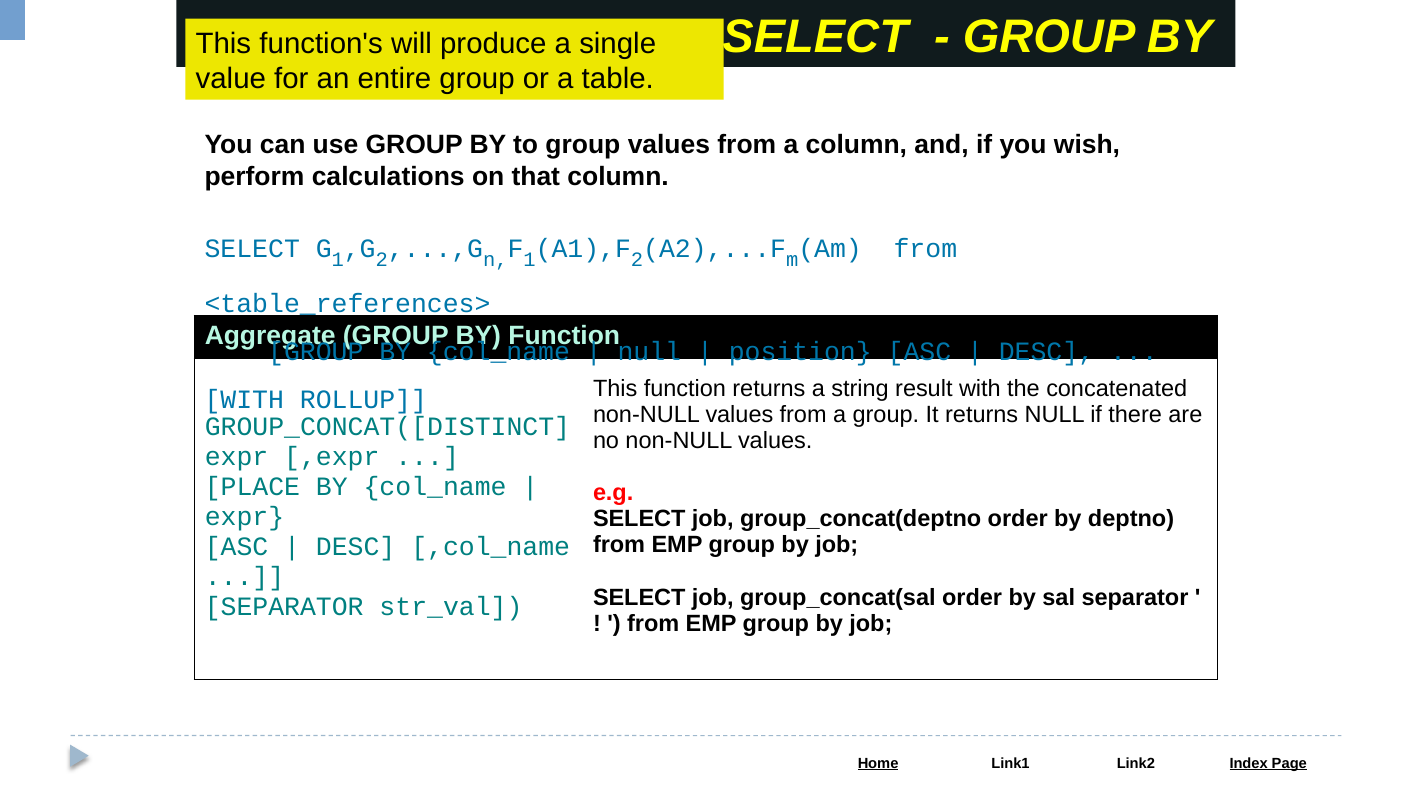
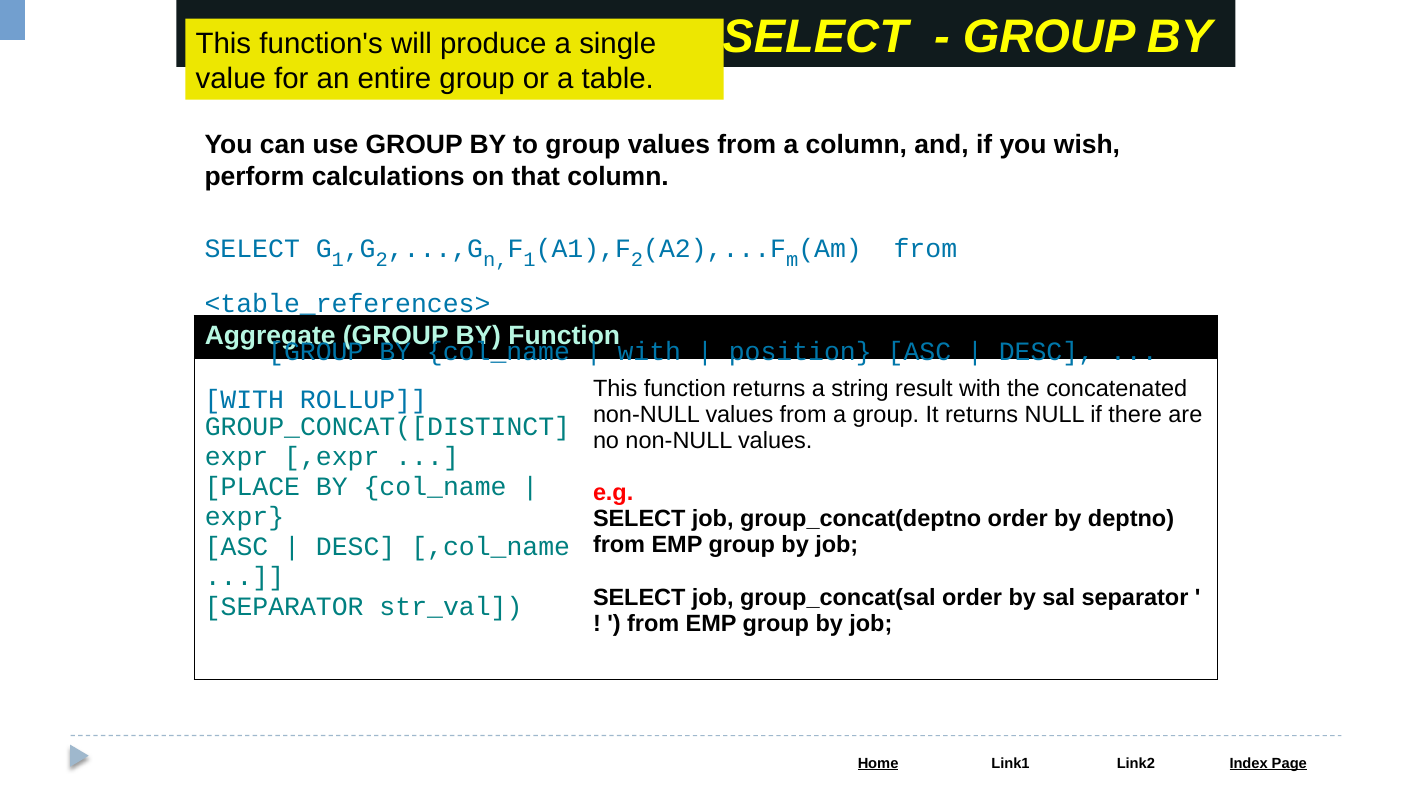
null: null -> with (649, 352)
